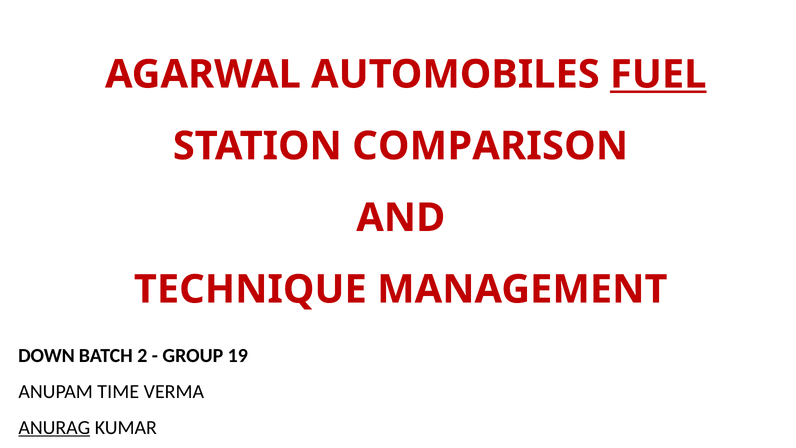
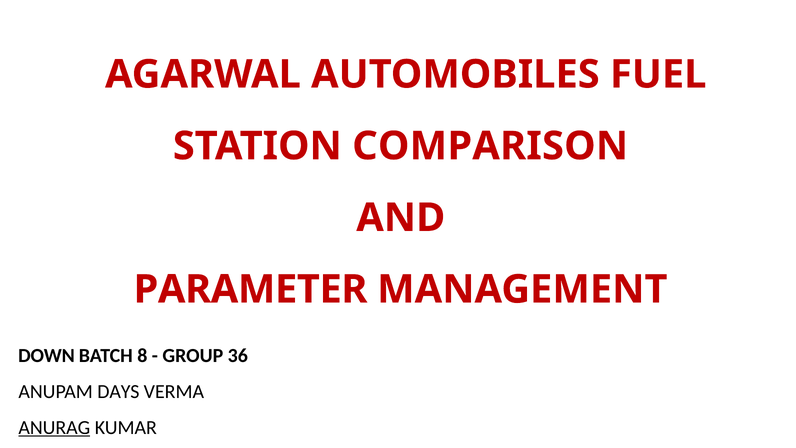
FUEL underline: present -> none (658, 74)
TECHNIQUE: TECHNIQUE -> PARAMETER (251, 289)
2: 2 -> 8 (142, 356)
19: 19 -> 36 (238, 356)
TIME: TIME -> DAYS (118, 391)
